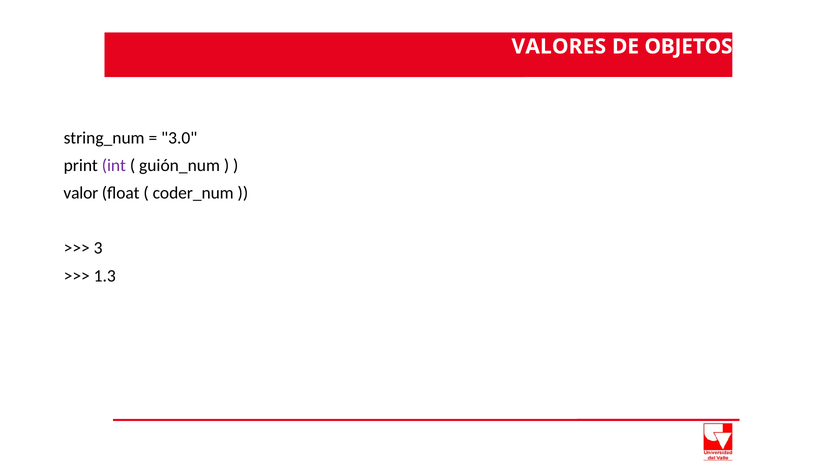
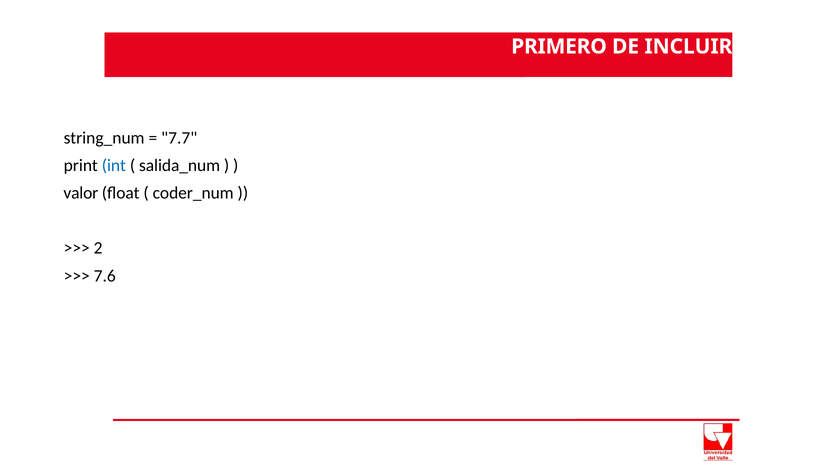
VALORES: VALORES -> PRIMERO (559, 47)
OBJETOS: OBJETOS -> INCLUIR (688, 47)
3.0: 3.0 -> 7.7 (179, 138)
int colour: purple -> blue (114, 165)
guión_num: guión_num -> salida_num (180, 165)
3: 3 -> 2 (98, 248)
1.3: 1.3 -> 7.6 (105, 276)
